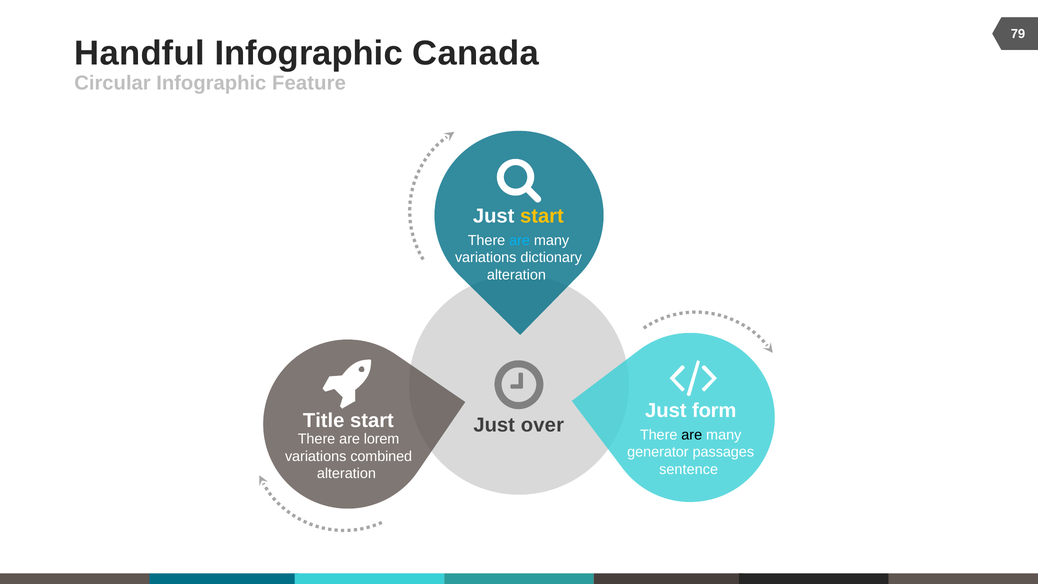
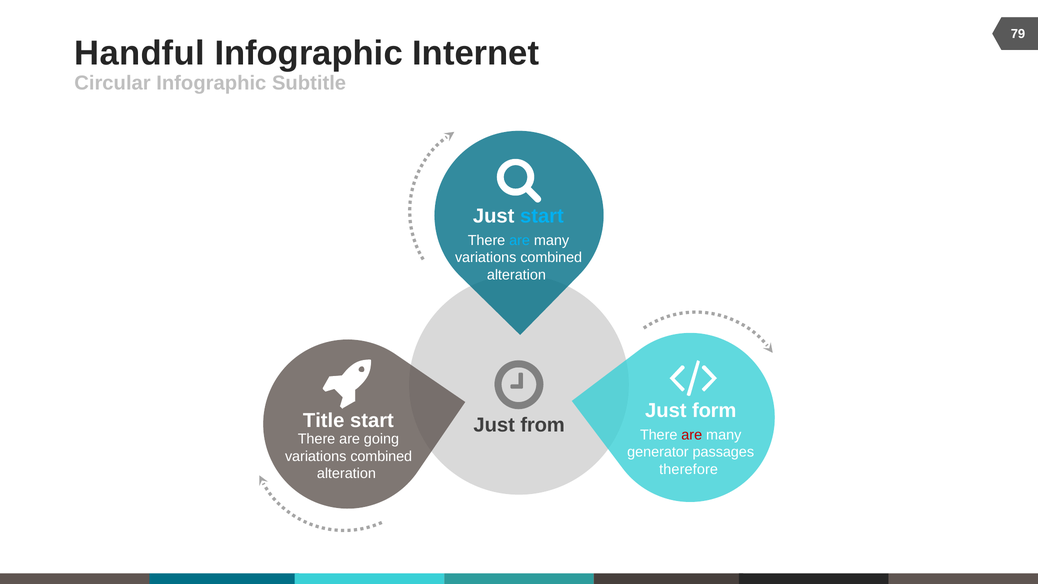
Canada: Canada -> Internet (476, 54)
Feature: Feature -> Subtitle (309, 83)
start colour: yellow -> light blue (542, 216)
dictionary: dictionary -> combined (551, 258)
over: over -> from (543, 425)
are colour: black -> red (692, 435)
lorem: lorem -> going (382, 439)
sentence: sentence -> therefore (689, 469)
